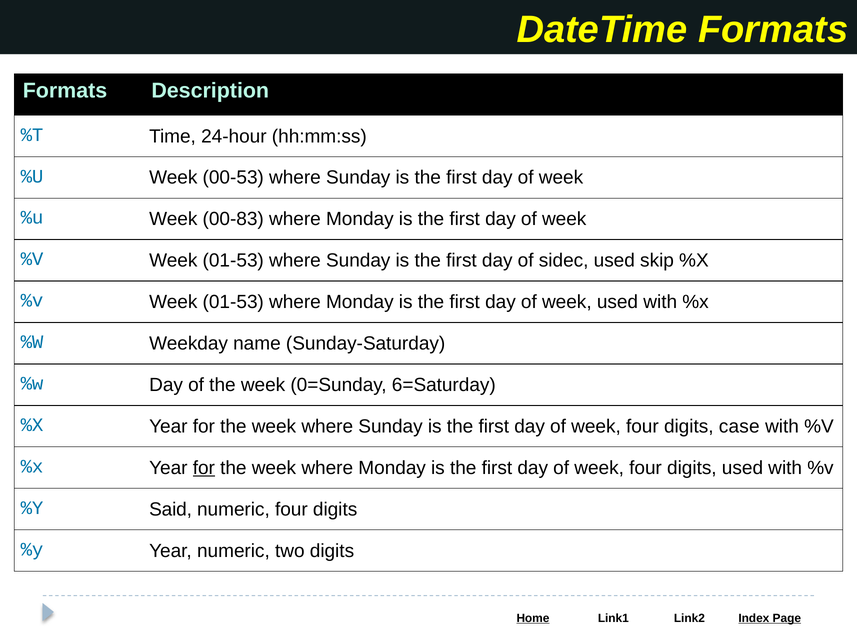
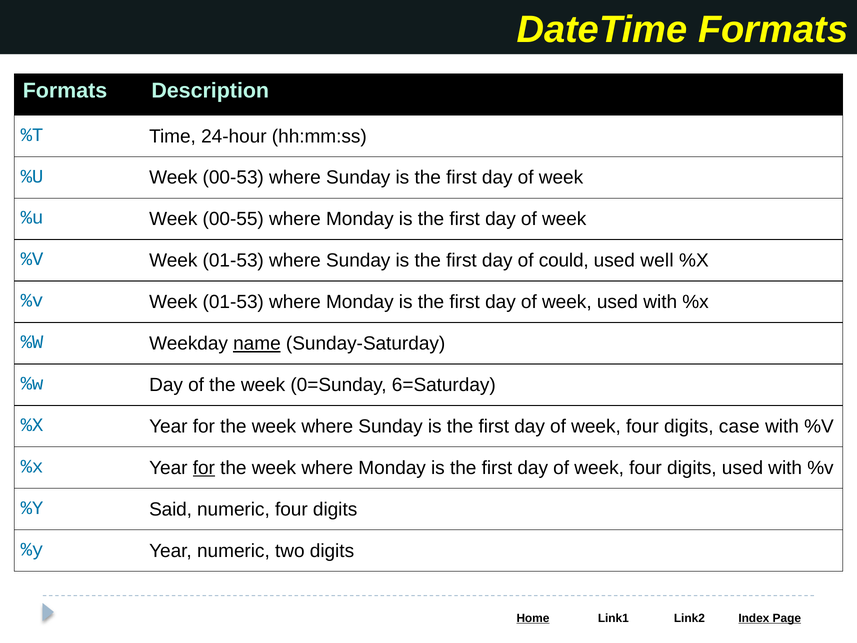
00-83: 00-83 -> 00-55 (233, 219)
sidec: sidec -> could (564, 261)
skip: skip -> well (657, 261)
name underline: none -> present (257, 343)
